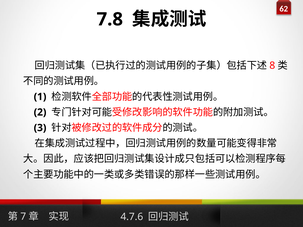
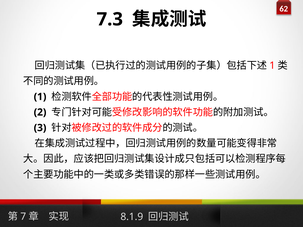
7.8: 7.8 -> 7.3 (110, 19)
8: 8 -> 1 (272, 66)
4.7.6: 4.7.6 -> 8.1.9 (132, 217)
